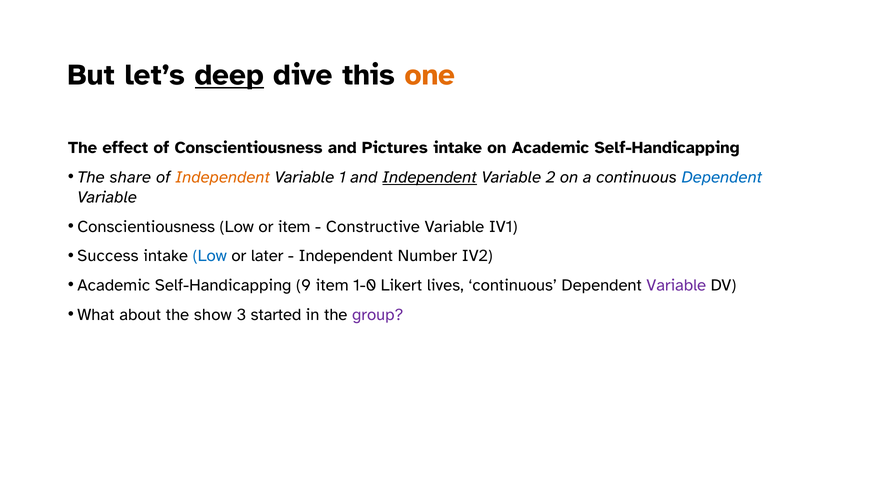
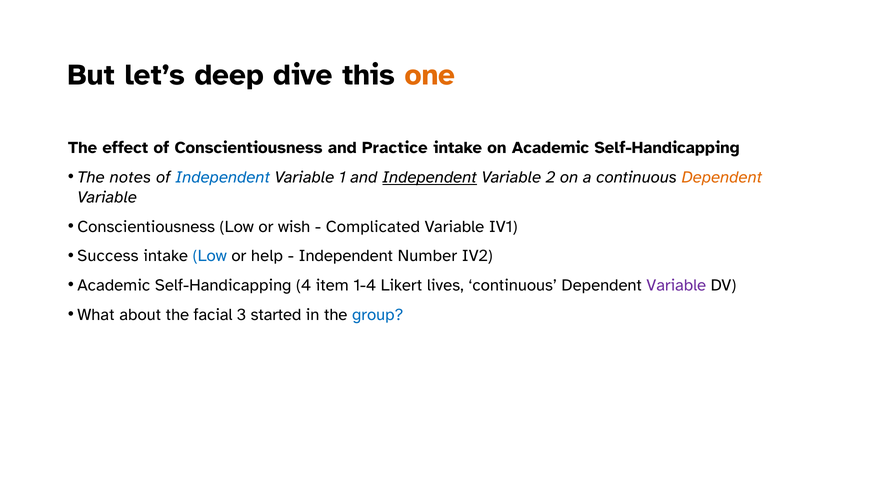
deep underline: present -> none (229, 75)
Pictures: Pictures -> Practice (395, 148)
share: share -> notes (130, 177)
Independent colour: orange -> blue (223, 177)
Dependent colour: blue -> orange (722, 177)
or item: item -> wish (294, 227)
Constructive: Constructive -> Complicated (373, 227)
later: later -> help (267, 256)
9: 9 -> 4 (304, 285)
1-0: 1-0 -> 1-4 (365, 285)
show: show -> facial (213, 315)
group colour: purple -> blue (378, 315)
